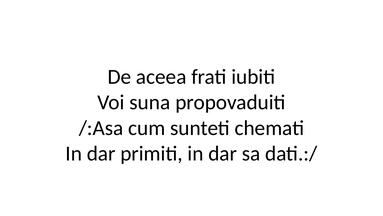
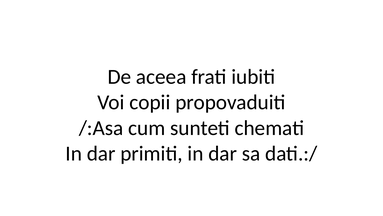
suna: suna -> copii (150, 102)
